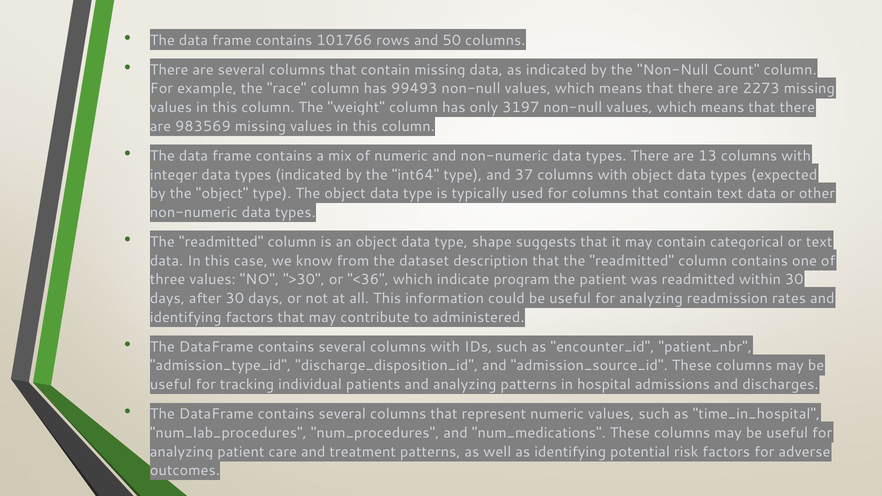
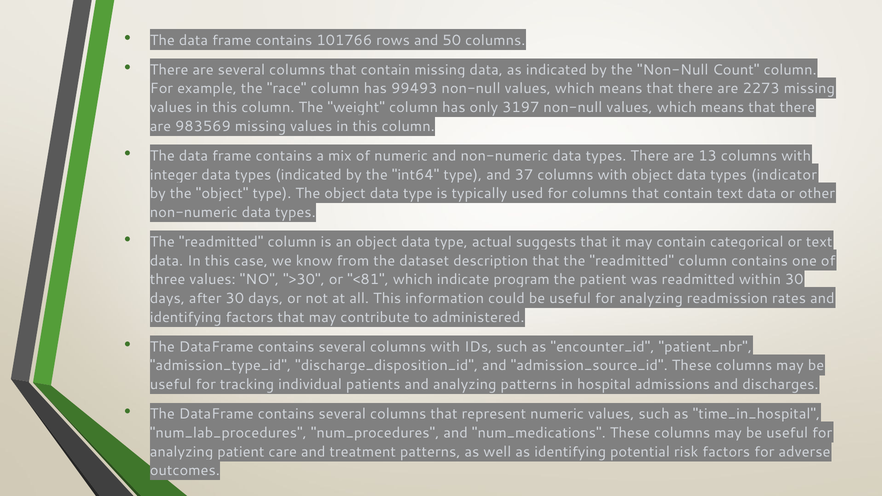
expected: expected -> indicator (784, 175)
shape: shape -> actual (492, 242)
<36: <36 -> <81 (368, 280)
